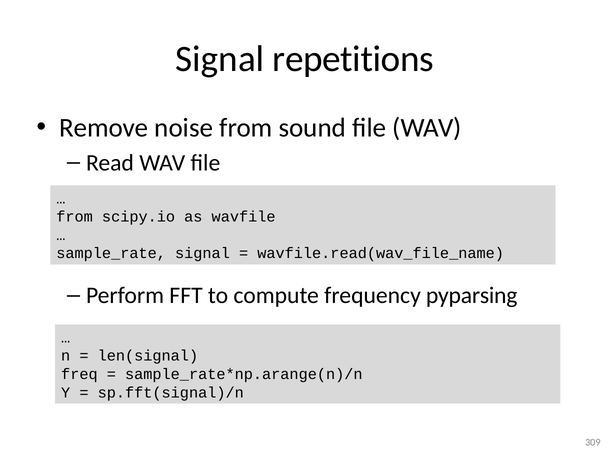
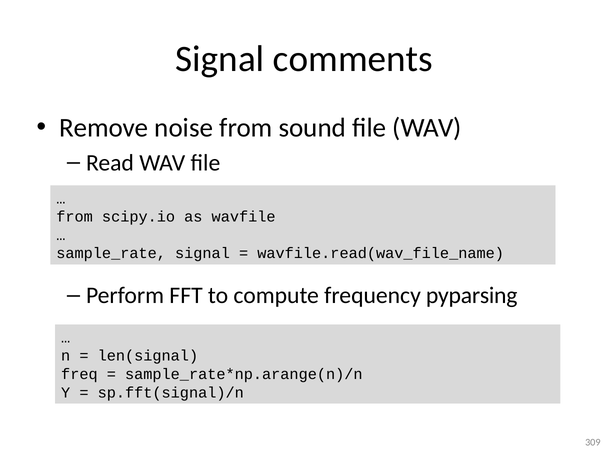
repetitions: repetitions -> comments (353, 59)
